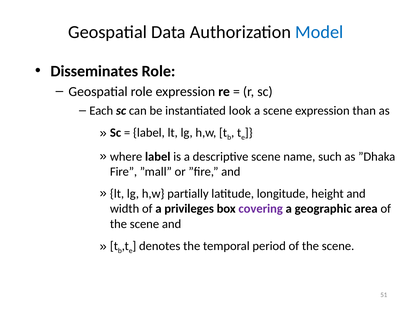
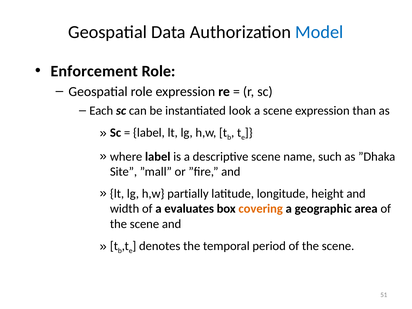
Disseminates: Disseminates -> Enforcement (94, 71)
Fire: Fire -> Site (124, 172)
privileges: privileges -> evaluates (189, 209)
covering colour: purple -> orange (261, 209)
